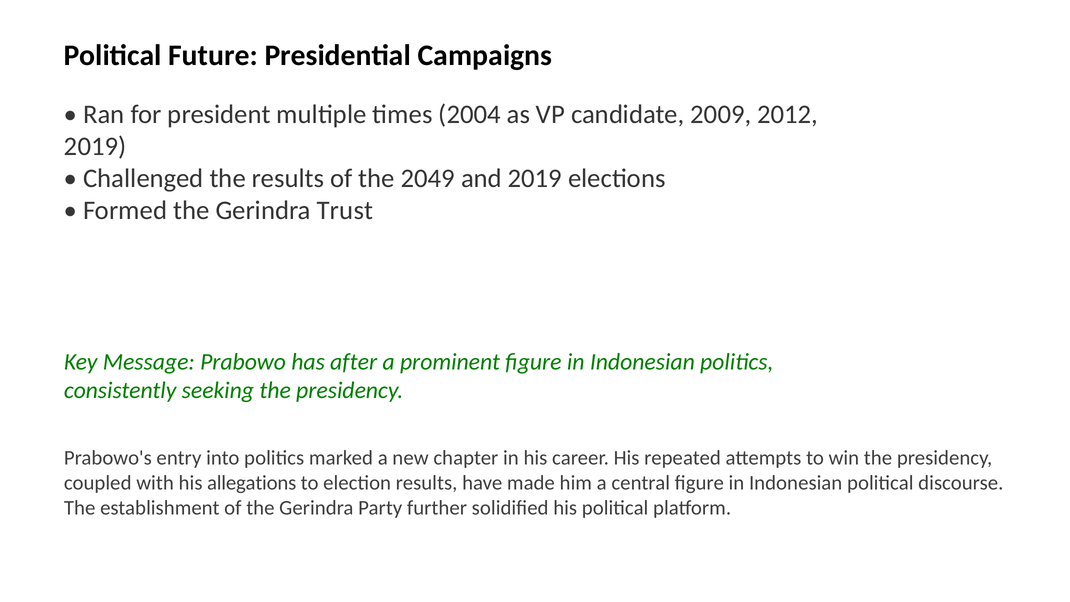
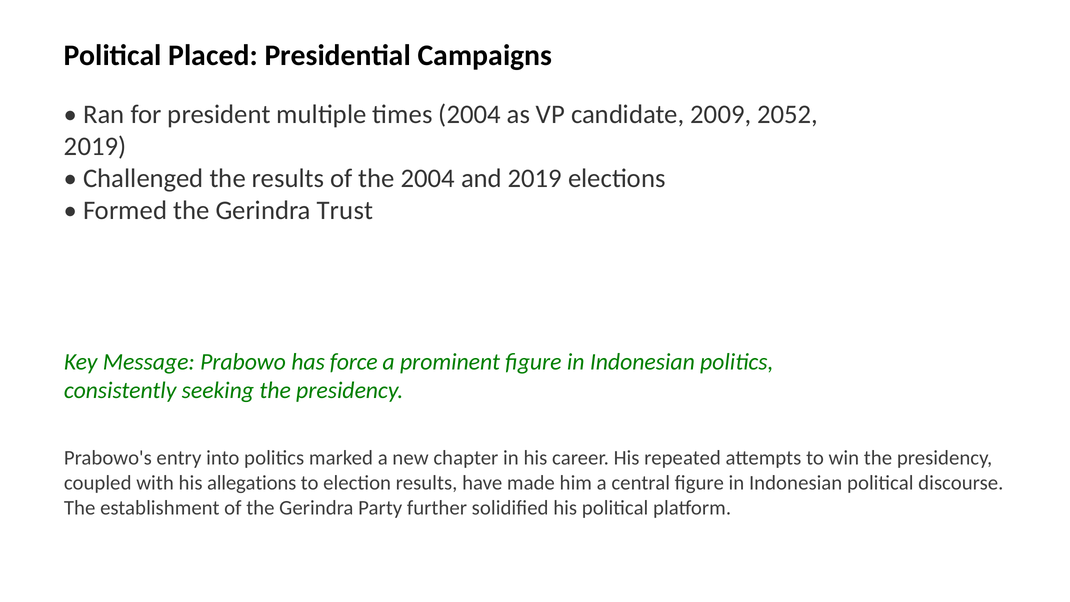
Future: Future -> Placed (213, 56)
2012: 2012 -> 2052 (788, 114)
the 2049: 2049 -> 2004 (428, 178)
after: after -> force (354, 362)
